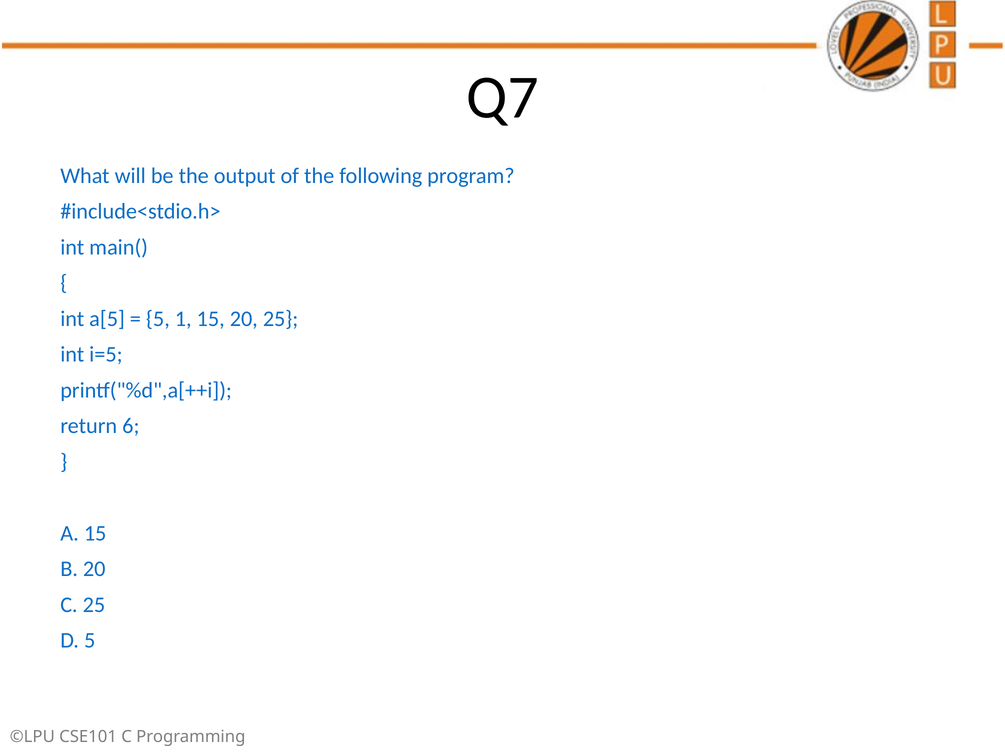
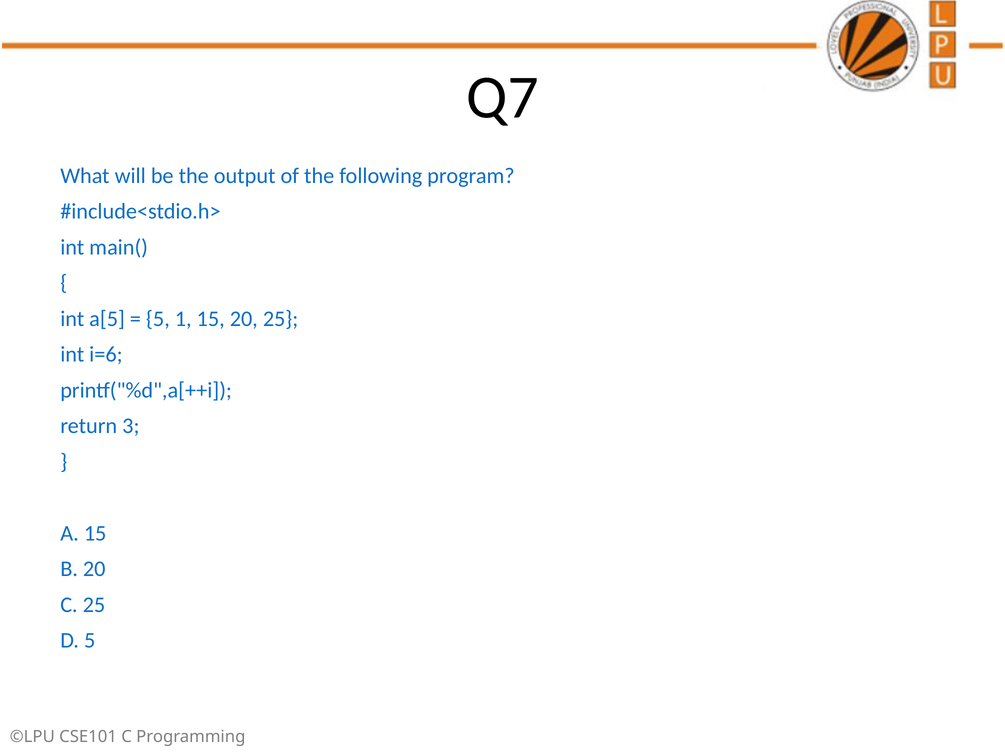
i=5: i=5 -> i=6 (106, 354)
6: 6 -> 3 (131, 426)
